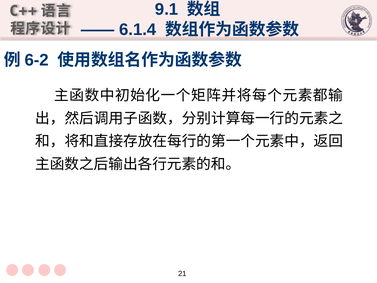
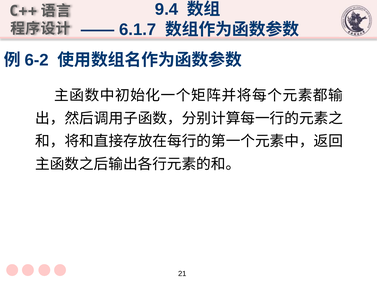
9.1: 9.1 -> 9.4 (167, 9)
6.1.4: 6.1.4 -> 6.1.7 (138, 29)
